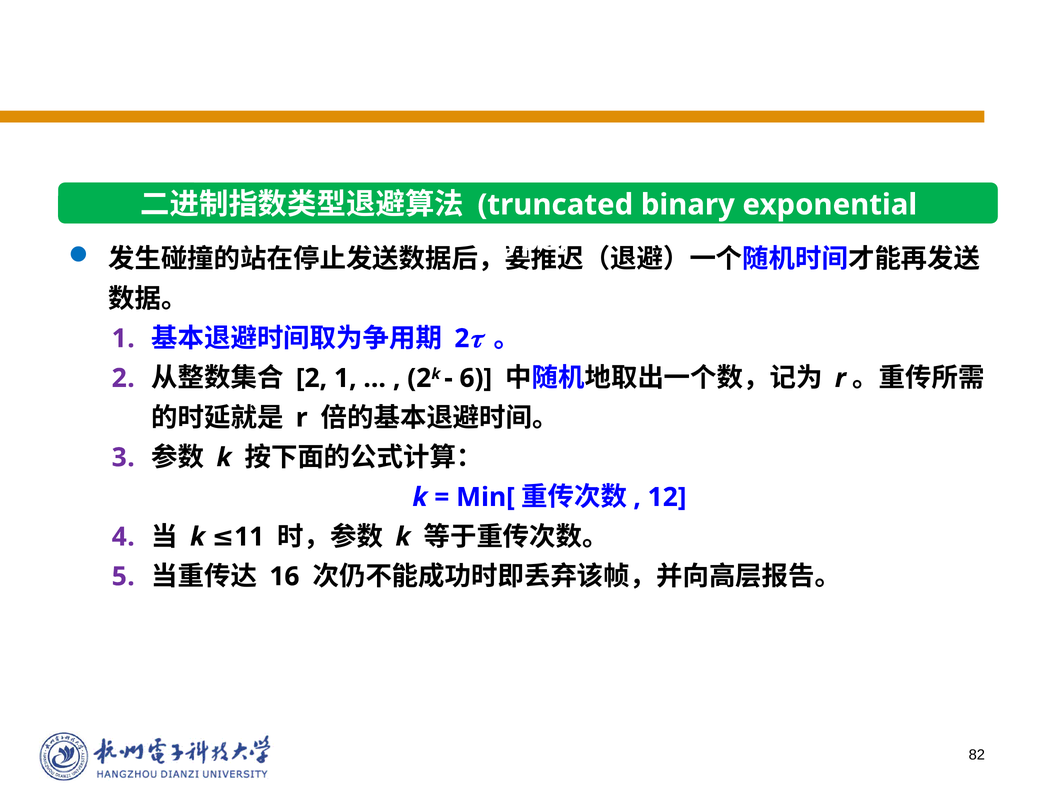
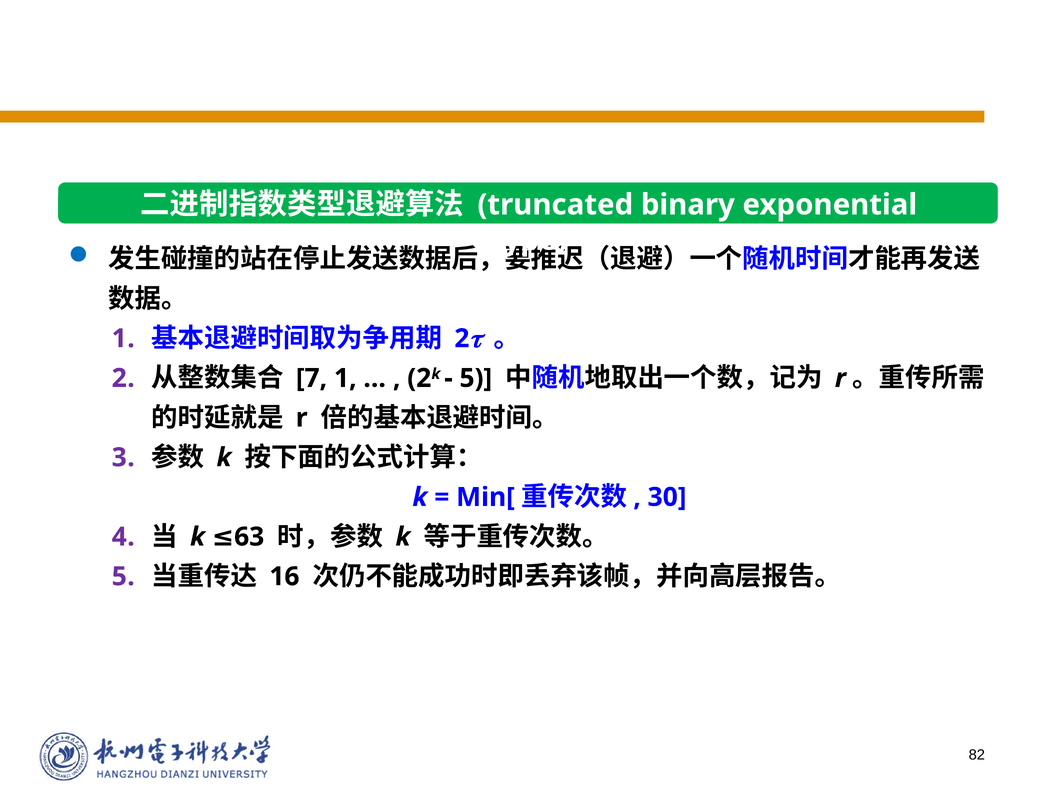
2: 2 -> 7 (311, 378)
6: 6 -> 5 (476, 378)
12: 12 -> 30 (667, 497)
11: 11 -> 63 (249, 537)
